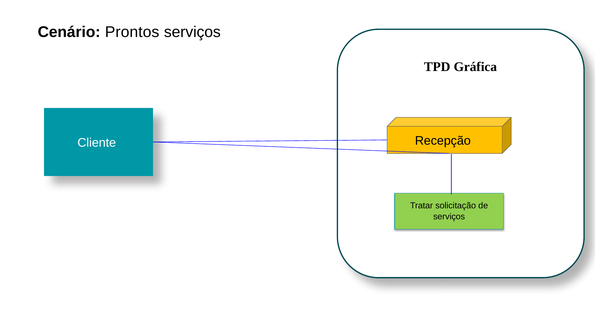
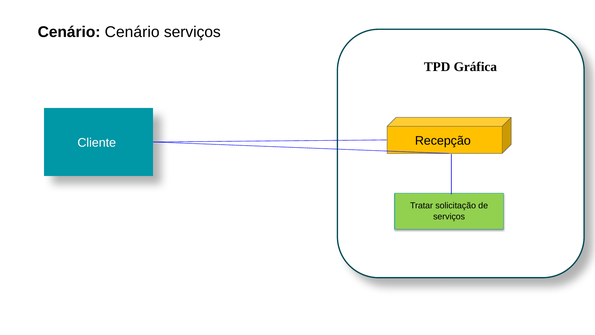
Cenário Prontos: Prontos -> Cenário (132, 32)
